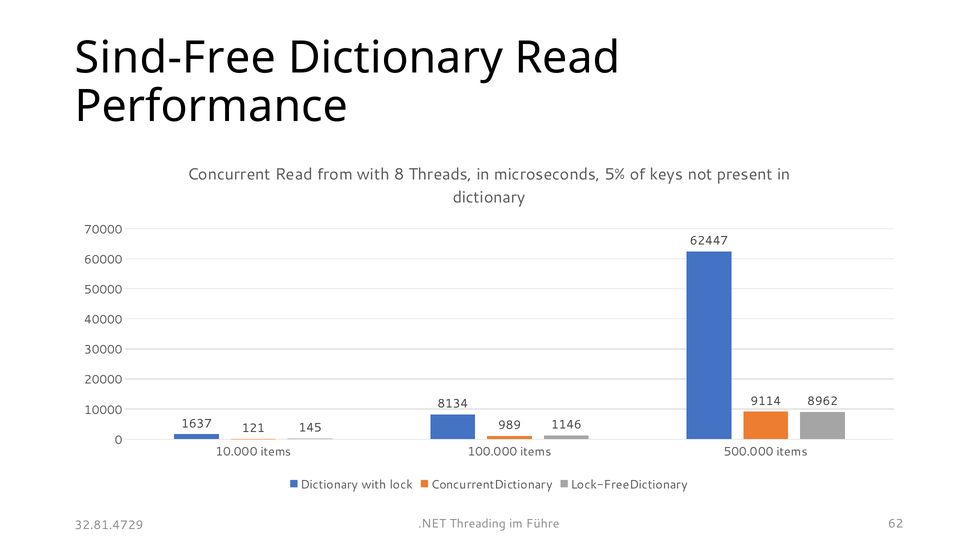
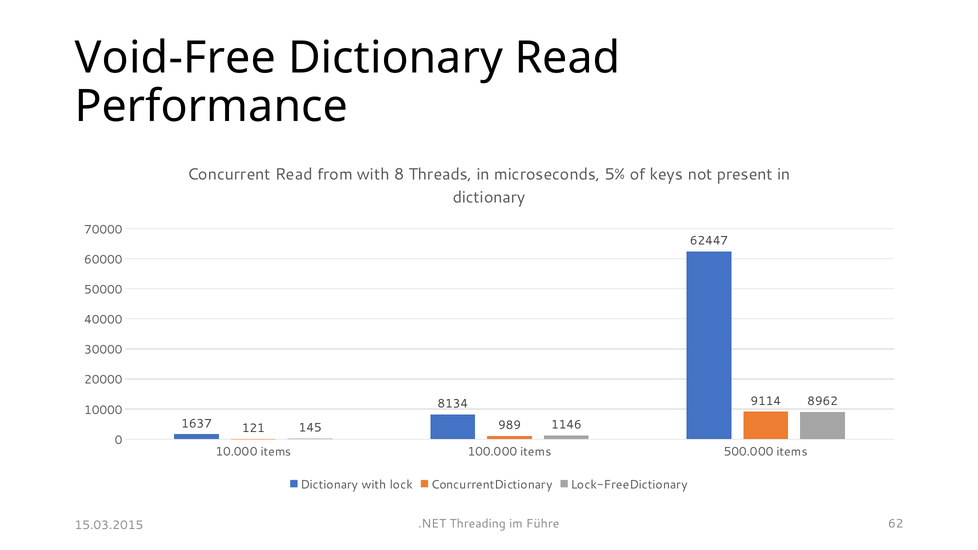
Sind-Free: Sind-Free -> Void-Free (175, 58)
32.81.4729: 32.81.4729 -> 15.03.2015 (109, 525)
